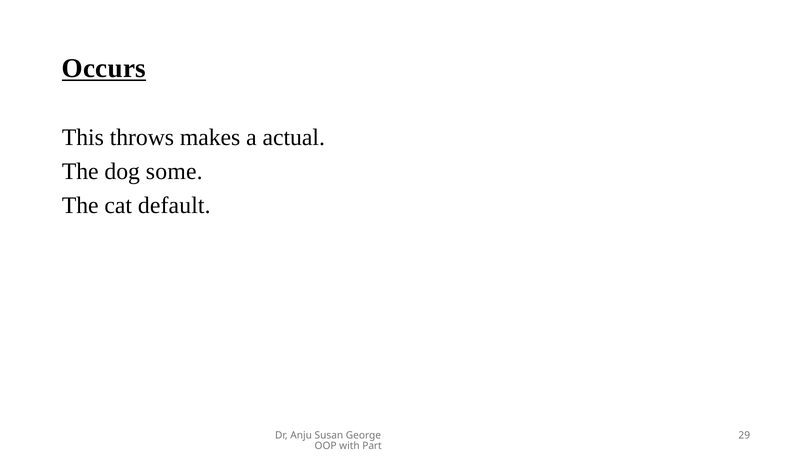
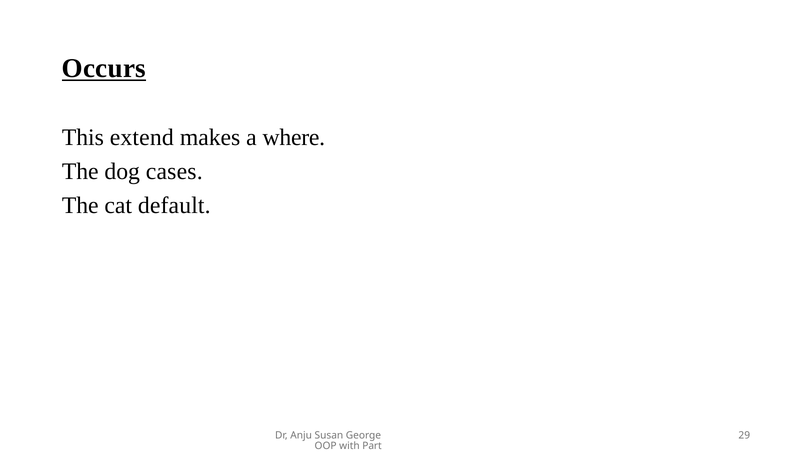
throws: throws -> extend (142, 137)
actual: actual -> where (294, 137)
some: some -> cases (174, 171)
